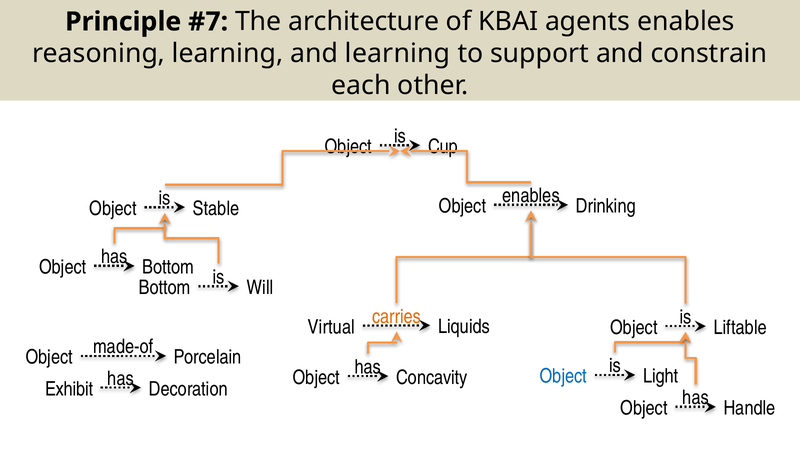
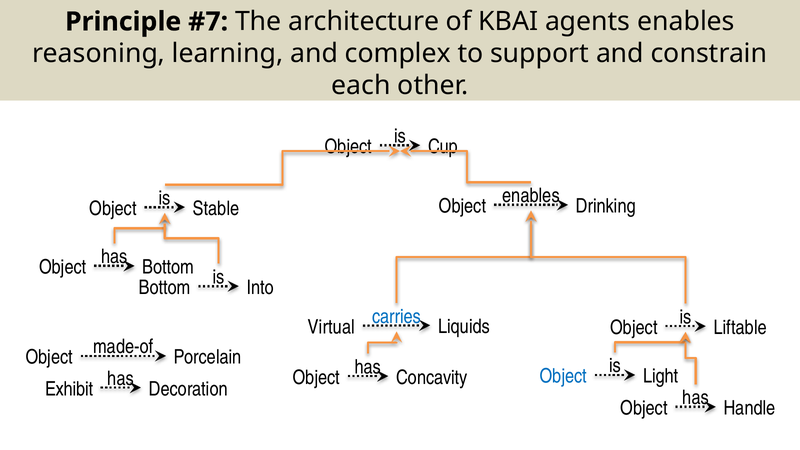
and learning: learning -> complex (398, 54)
Will: Will -> Into (260, 288)
carries colour: orange -> blue (397, 317)
